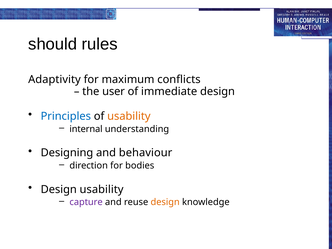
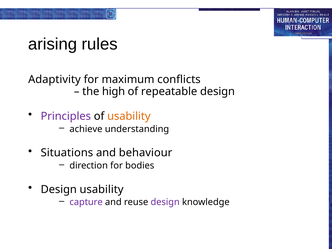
should: should -> arising (53, 44)
user: user -> high (114, 91)
immediate: immediate -> repeatable (169, 91)
Principles colour: blue -> purple (66, 116)
internal: internal -> achieve (86, 129)
Designing: Designing -> Situations (67, 153)
design colour: orange -> purple (165, 202)
